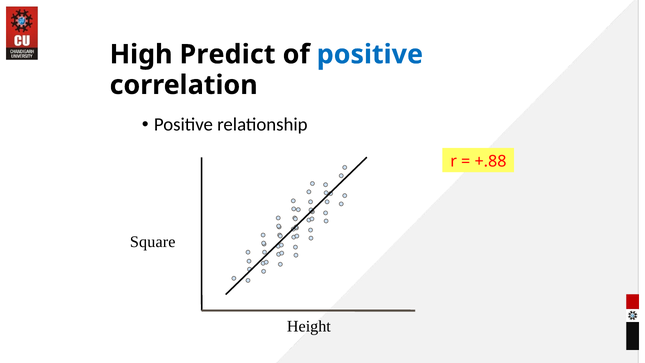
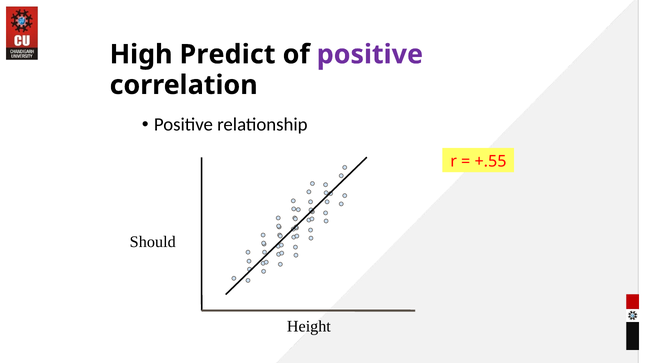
positive colour: blue -> purple (370, 54)
+.88: +.88 -> +.55 (491, 161)
Square: Square -> Should (153, 242)
